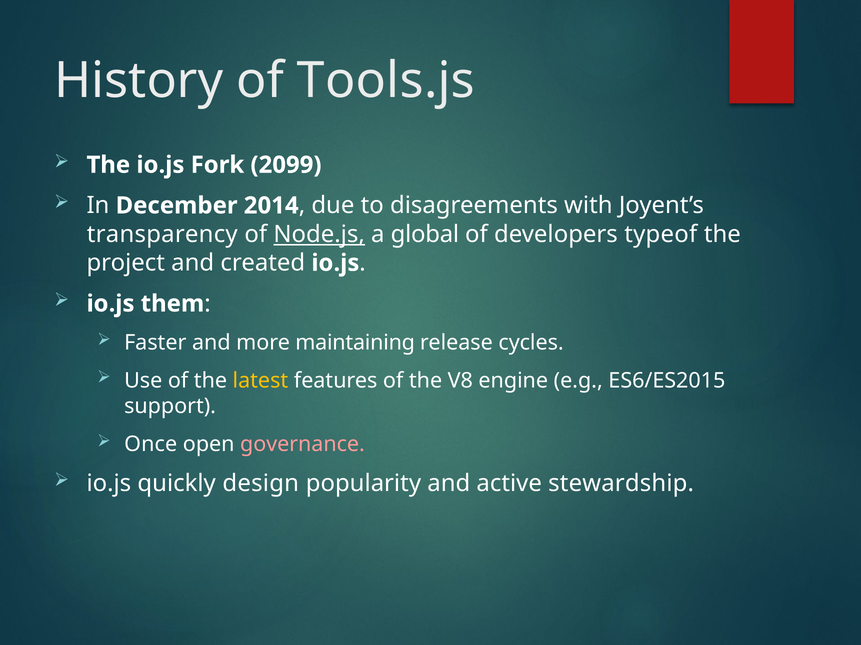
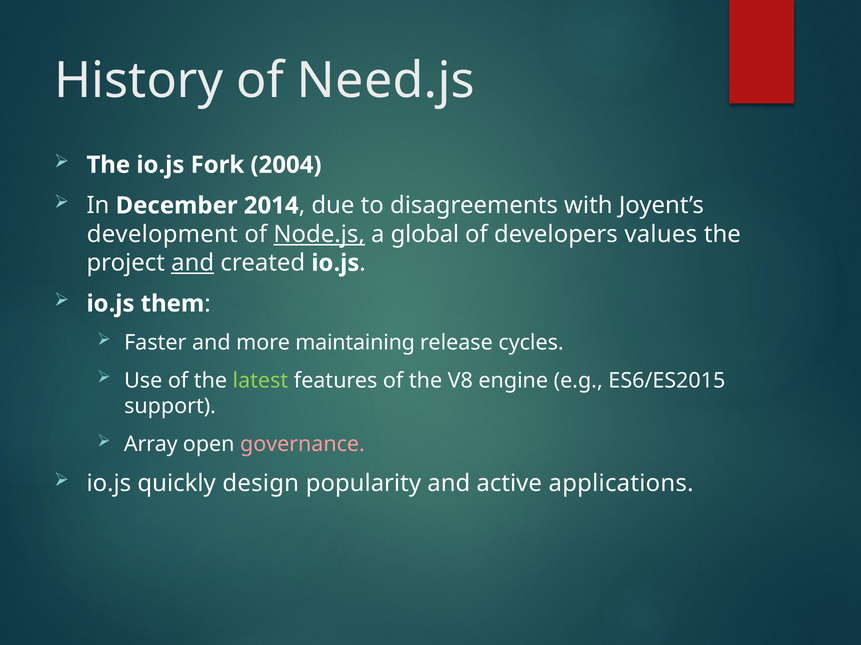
Tools.js: Tools.js -> Need.js (386, 81)
2099: 2099 -> 2004 (286, 165)
transparency: transparency -> development (162, 235)
typeof: typeof -> values (661, 235)
and underline: none -> present (193, 263)
latest colour: yellow -> light green (260, 381)
Once: Once -> Array (151, 444)
stewardship: stewardship -> applications (621, 484)
